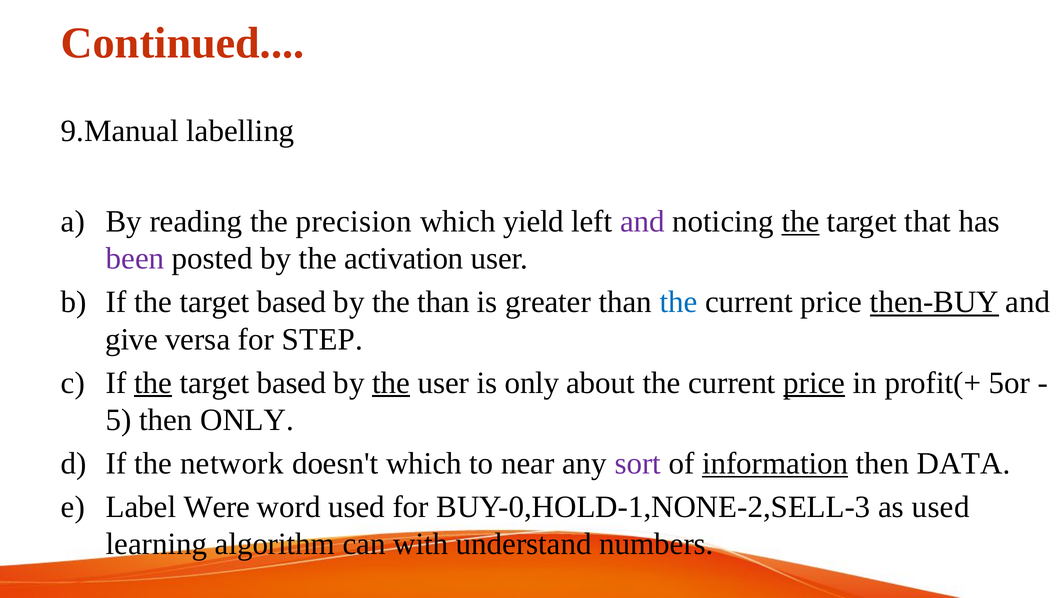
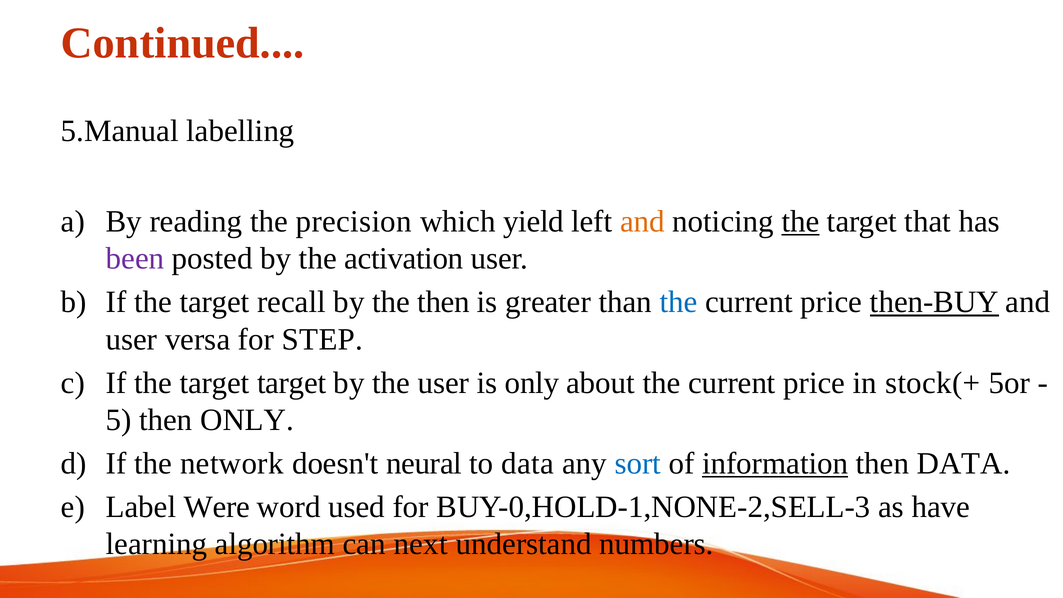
9.Manual: 9.Manual -> 5.Manual (120, 131)
and colour: purple -> orange (642, 221)
based: based -> recall (291, 302)
the than: than -> then (444, 302)
give: give -> user (132, 339)
the underline: present -> none (153, 383)
based: based -> target (292, 383)
the underline: present -> none (391, 383)
price underline: present -> none (814, 383)
profit(+: profit(+ -> stock(+ (933, 383)
doesn't which: which -> neural (424, 463)
to near: near -> data (528, 463)
sort colour: purple -> blue (638, 463)
as used: used -> have (941, 507)
with: with -> next (421, 544)
